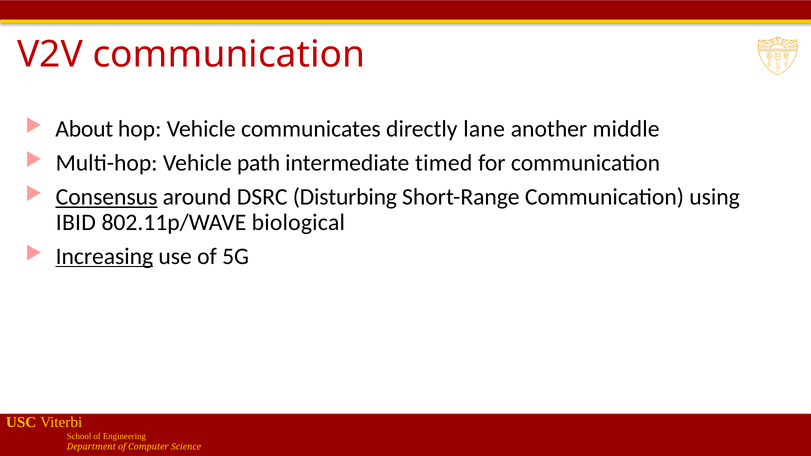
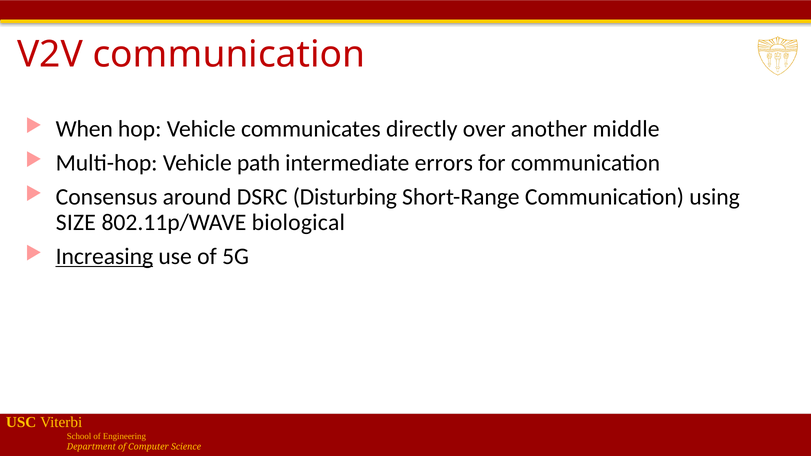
About: About -> When (84, 129)
lane: lane -> over (484, 129)
timed: timed -> errors (444, 163)
Consensus underline: present -> none (107, 197)
IBID: IBID -> SIZE (76, 222)
